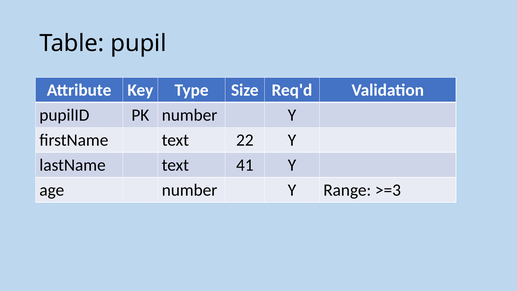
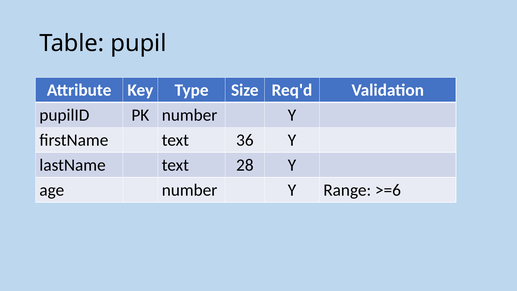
22: 22 -> 36 (245, 140)
41: 41 -> 28 (245, 165)
>=3: >=3 -> >=6 (388, 190)
